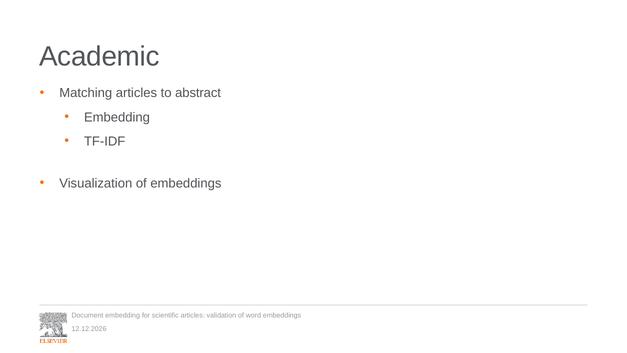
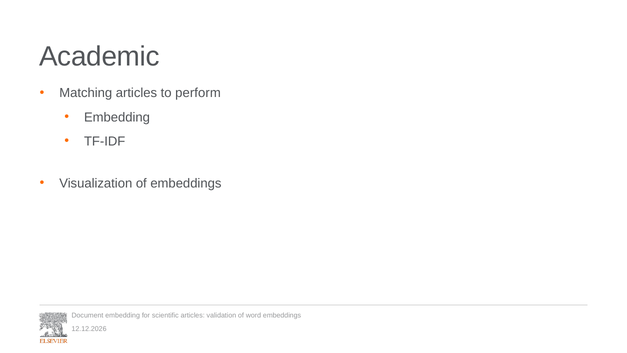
abstract: abstract -> perform (198, 93)
